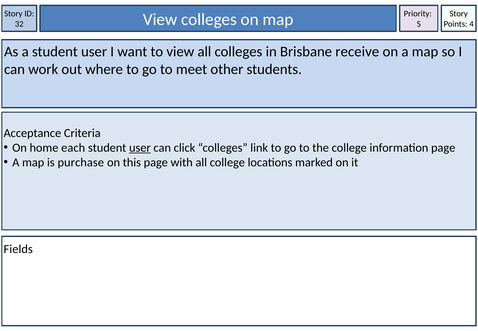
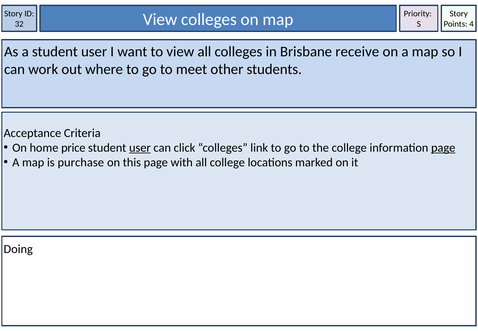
each: each -> price (73, 148)
page underline: none -> present (443, 148)
Fields: Fields -> Doing (18, 249)
